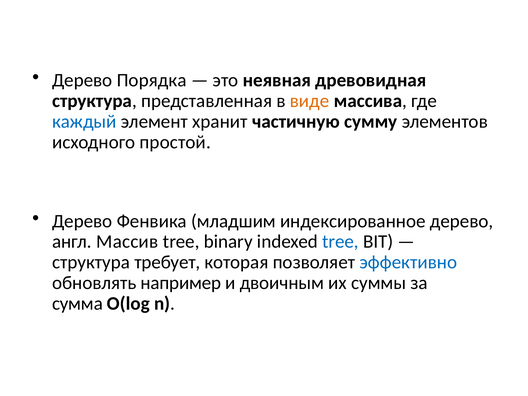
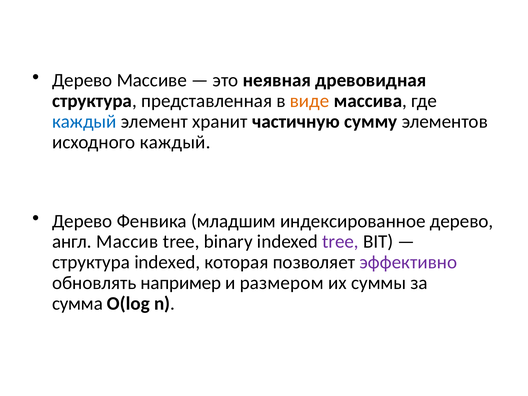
Порядка: Порядка -> Массиве (152, 80)
исходного простой: простой -> каждый (175, 142)
tree colour: blue -> purple (340, 242)
структура требует: требует -> indexed (167, 262)
эффективно colour: blue -> purple (408, 262)
двоичным: двоичным -> размером (282, 283)
